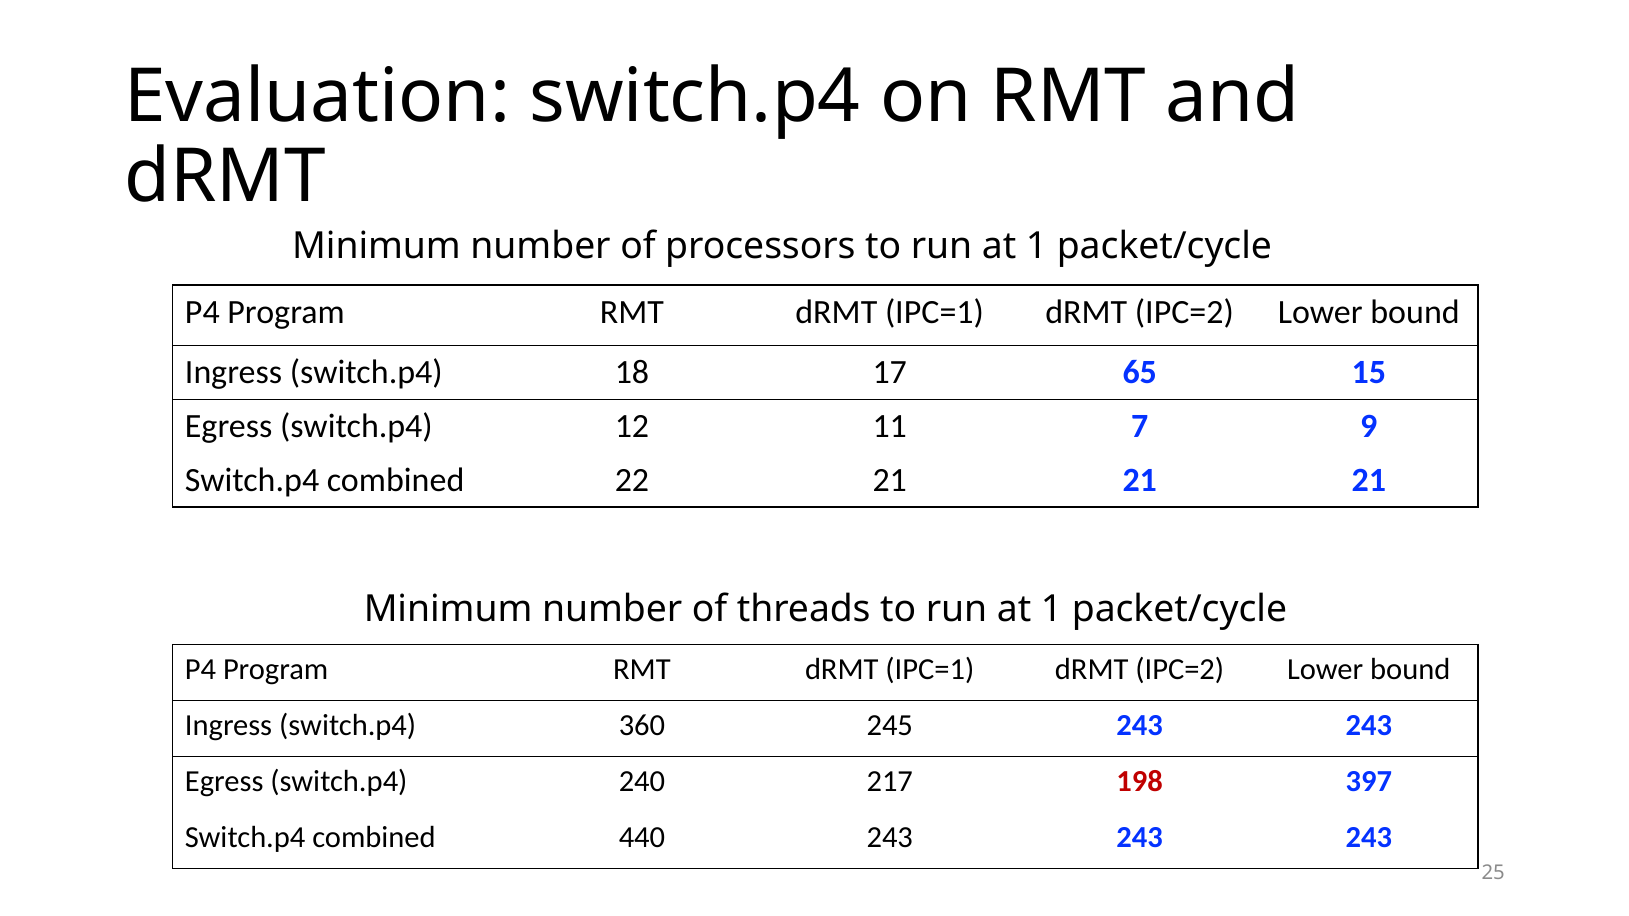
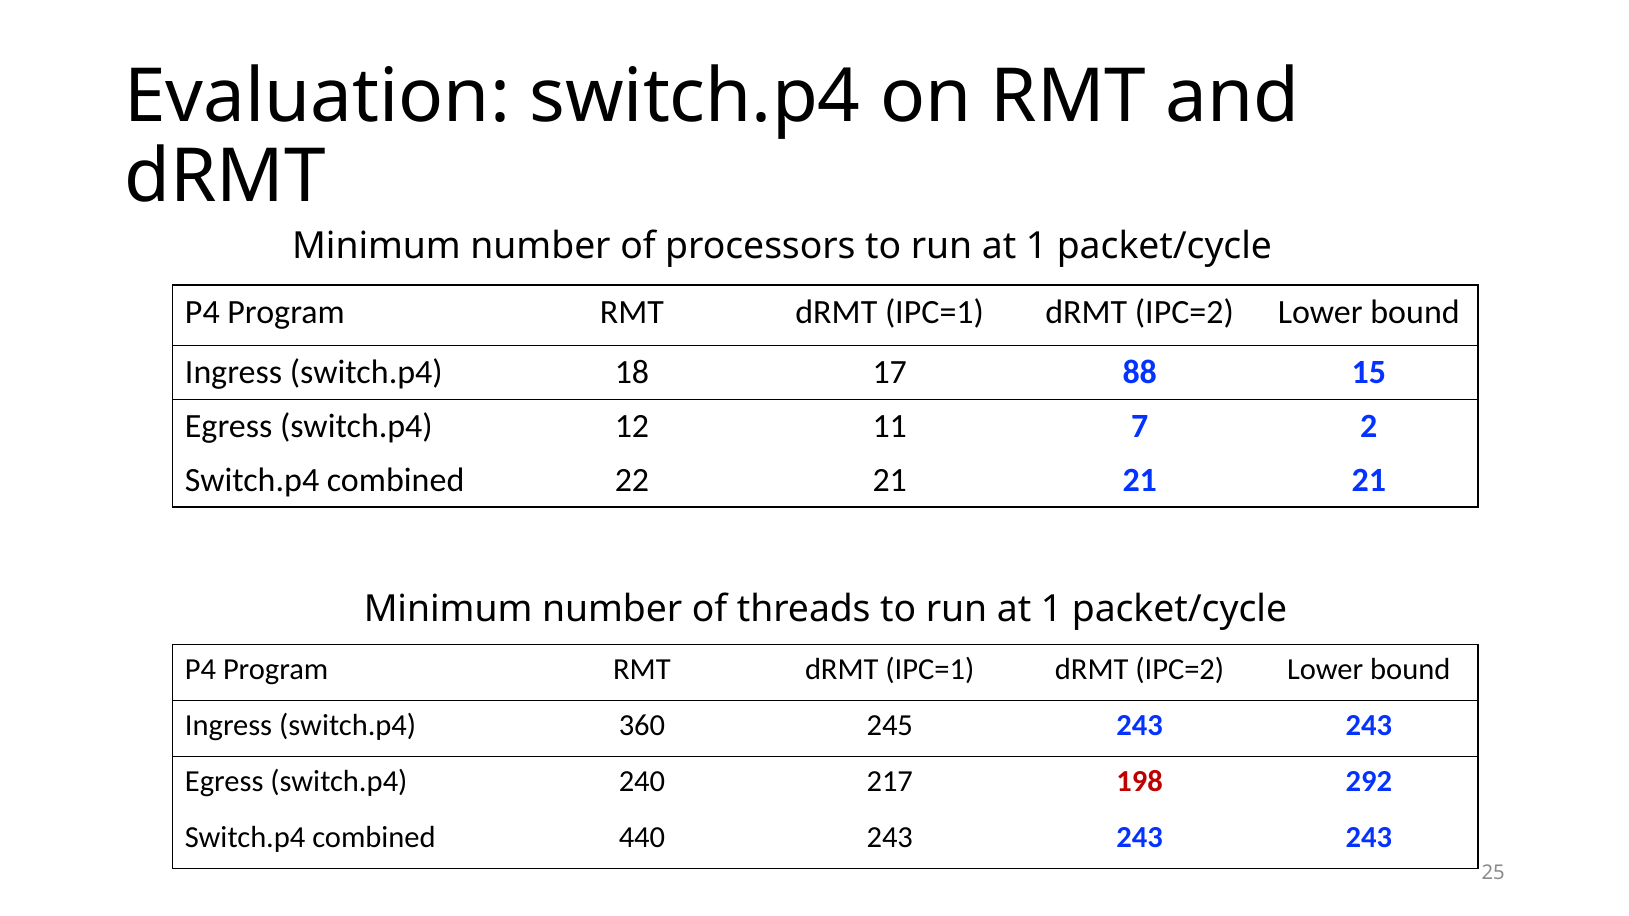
65: 65 -> 88 (1140, 373)
9: 9 -> 2 (1369, 427)
397: 397 -> 292 (1369, 782)
